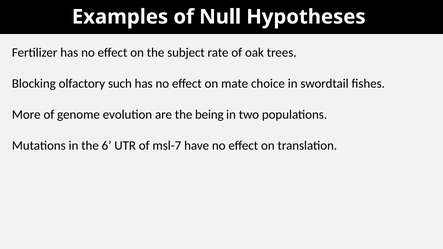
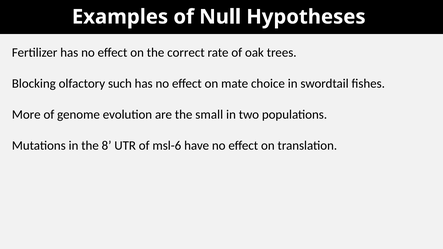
subject: subject -> correct (186, 52)
being: being -> small (209, 115)
6: 6 -> 8 (107, 146)
msl-7: msl-7 -> msl-6 (167, 146)
